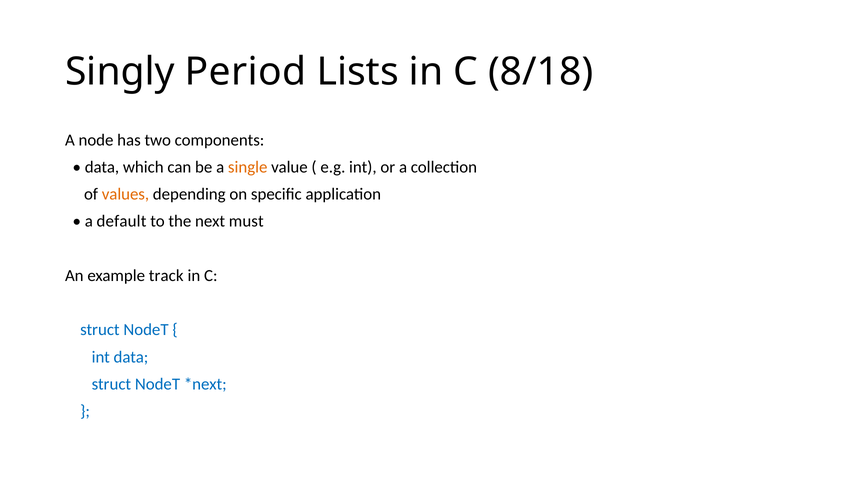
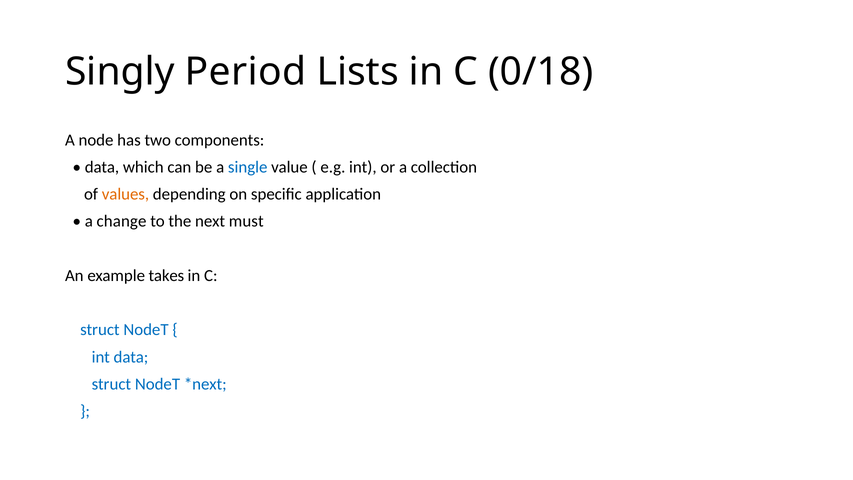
8/18: 8/18 -> 0/18 (541, 72)
single colour: orange -> blue (248, 167)
default: default -> change (122, 221)
track: track -> takes (166, 276)
